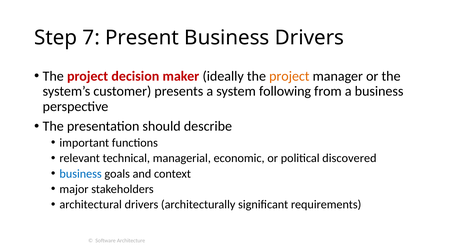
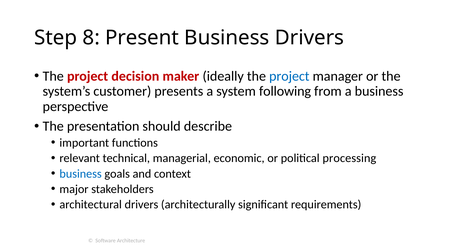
7: 7 -> 8 (91, 38)
project colour: orange -> blue (289, 76)
discovered: discovered -> processing (349, 159)
